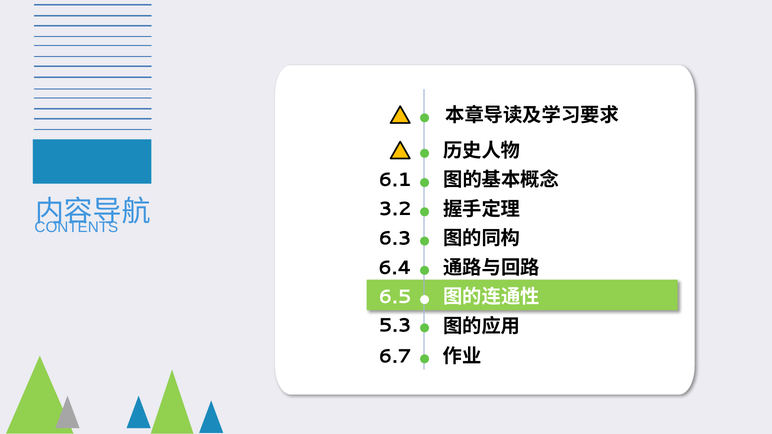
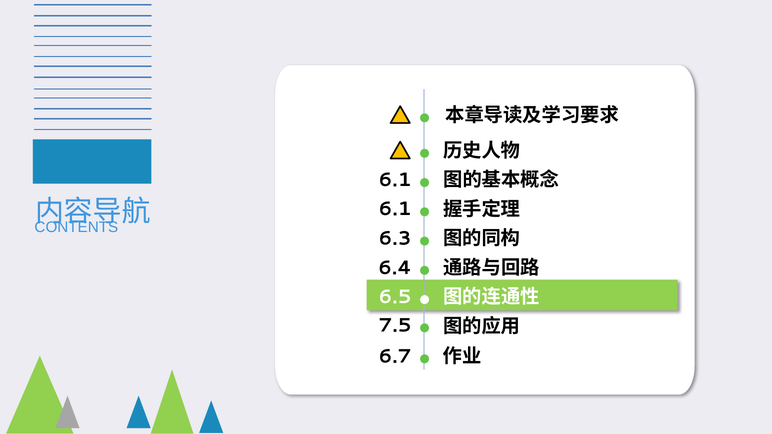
3.2: 3.2 -> 6.1 (395, 209)
5.3: 5.3 -> 7.5 (395, 325)
